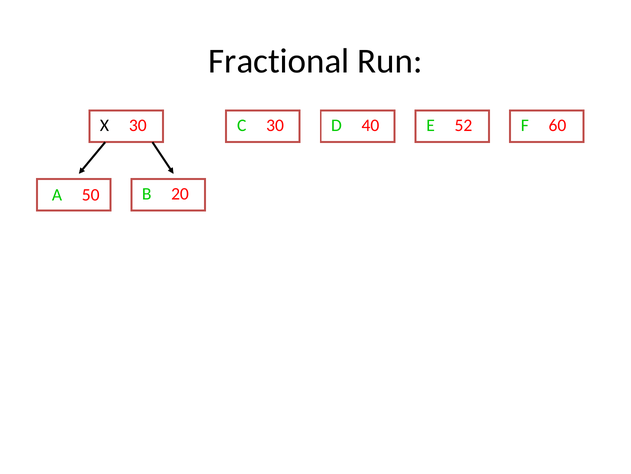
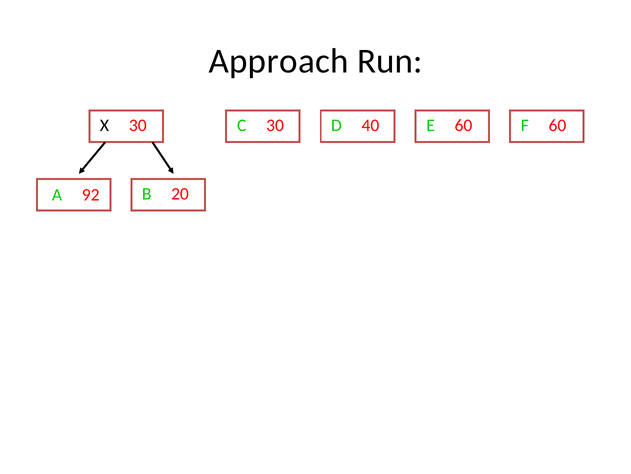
Fractional: Fractional -> Approach (279, 61)
E 52: 52 -> 60 (463, 125)
50: 50 -> 92 (91, 194)
